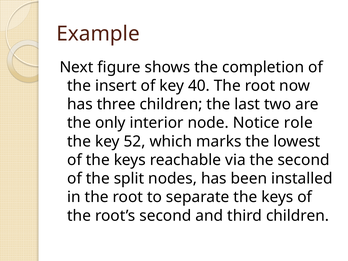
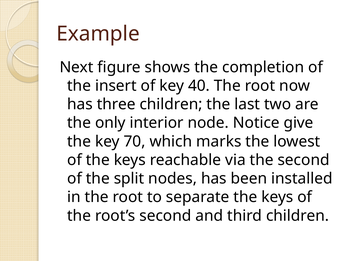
role: role -> give (299, 123)
52: 52 -> 70 (135, 141)
